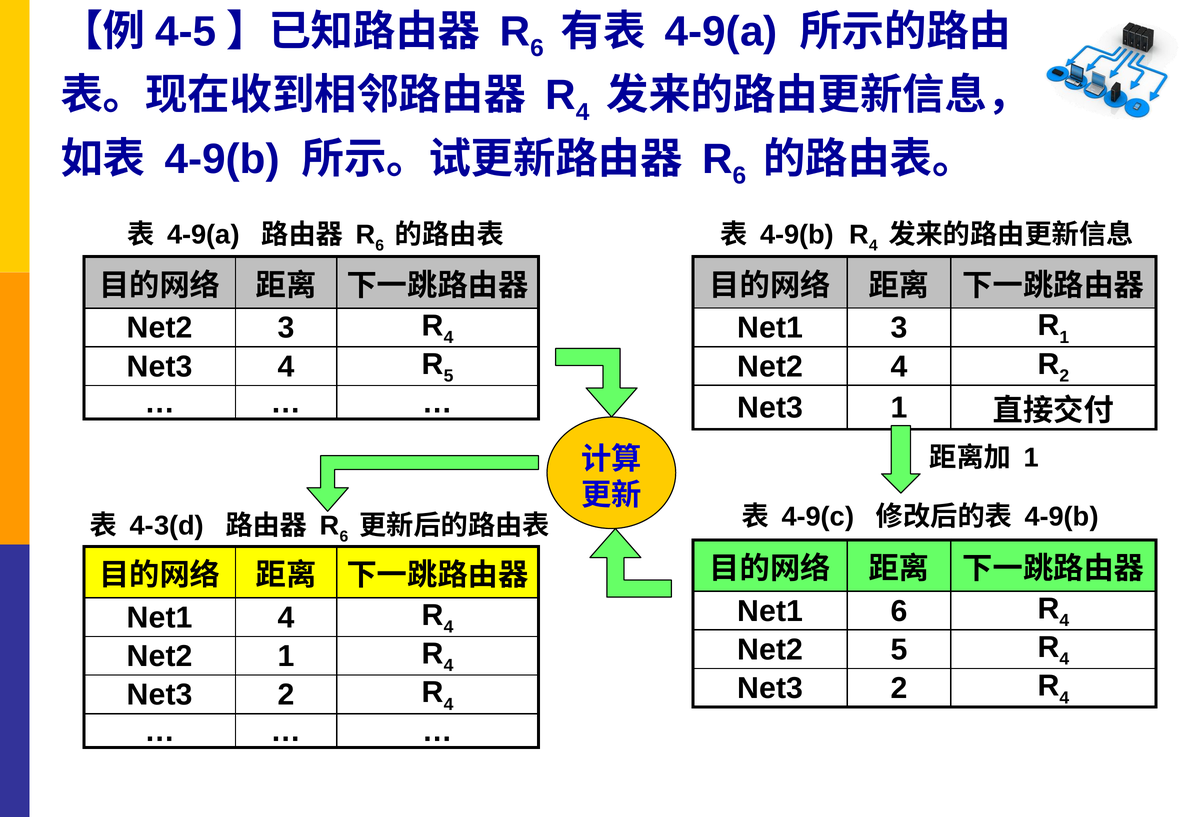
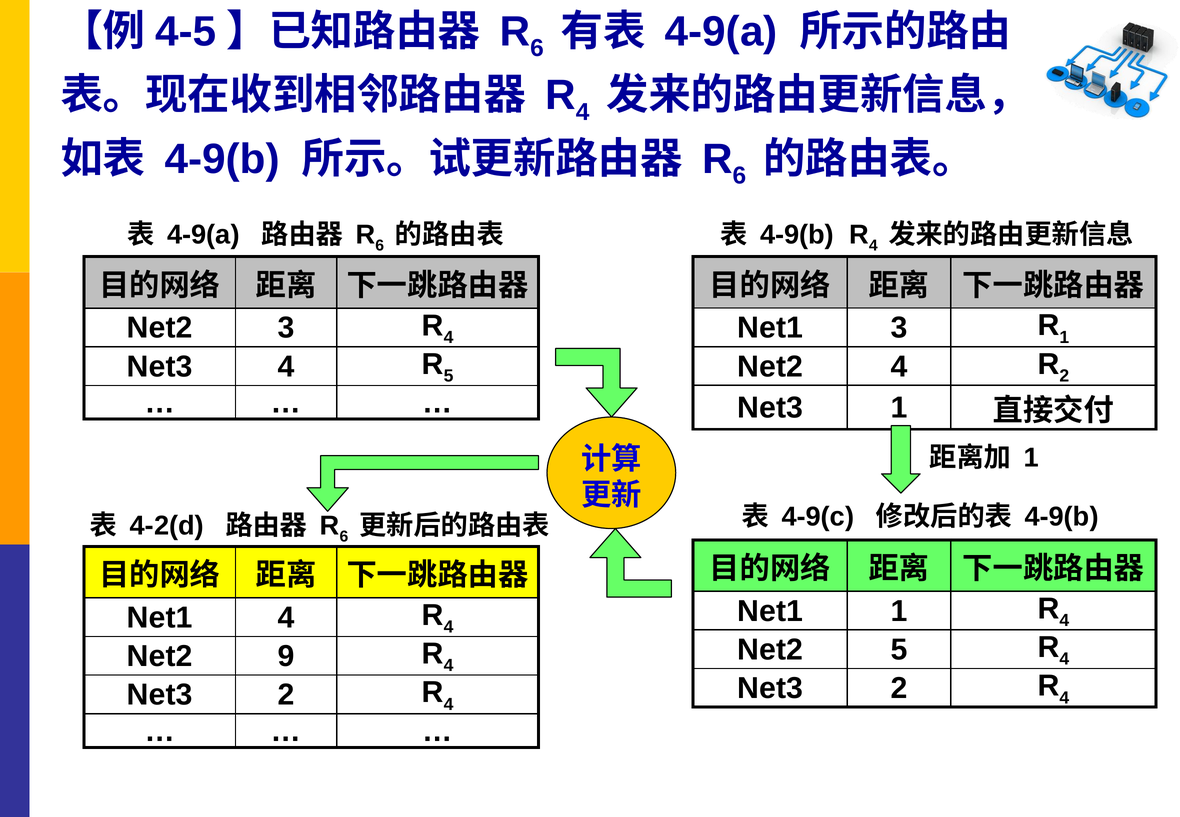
4-3(d: 4-3(d -> 4-2(d (167, 526)
Net1 6: 6 -> 1 (899, 611)
Net2 1: 1 -> 9 (286, 656)
